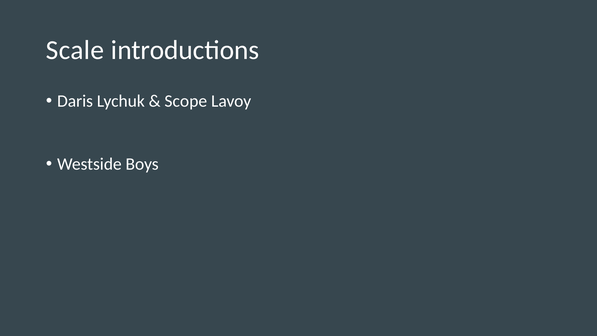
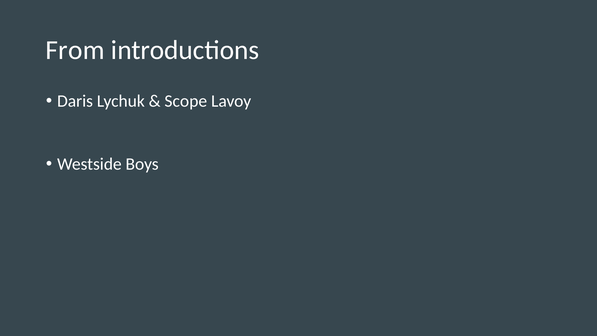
Scale: Scale -> From (75, 50)
